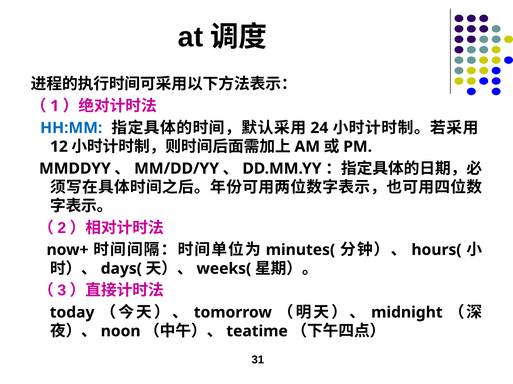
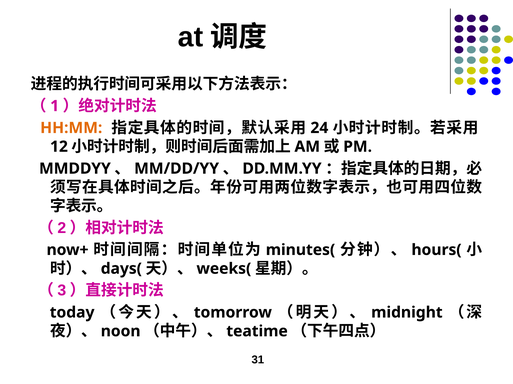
HH:MM colour: blue -> orange (71, 128)
